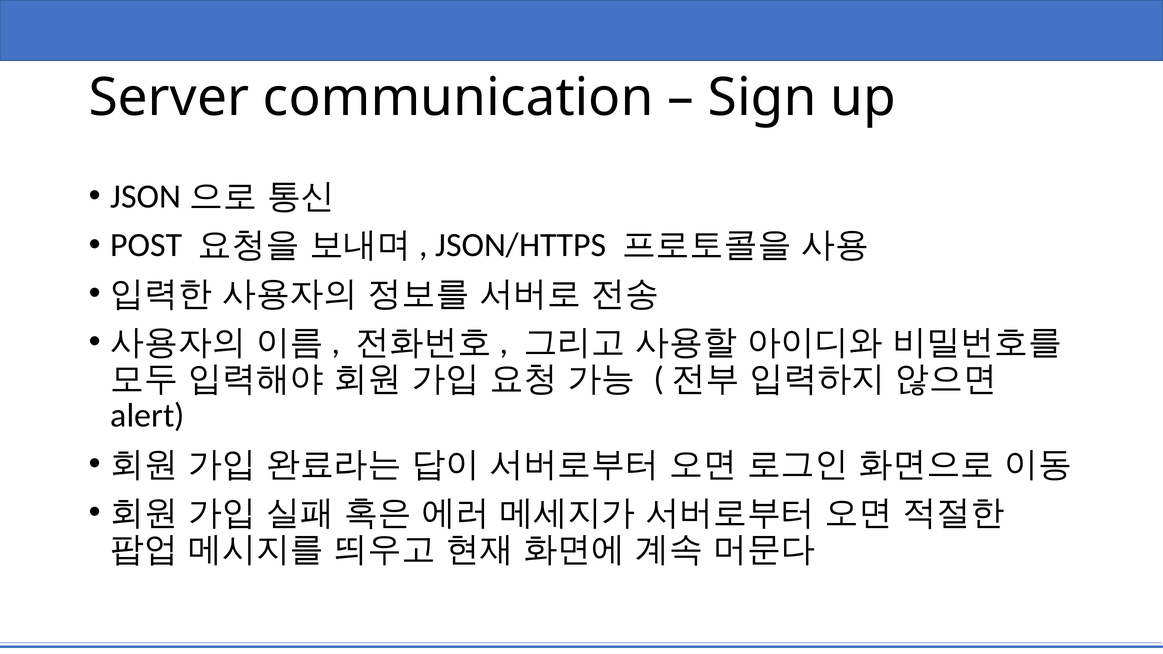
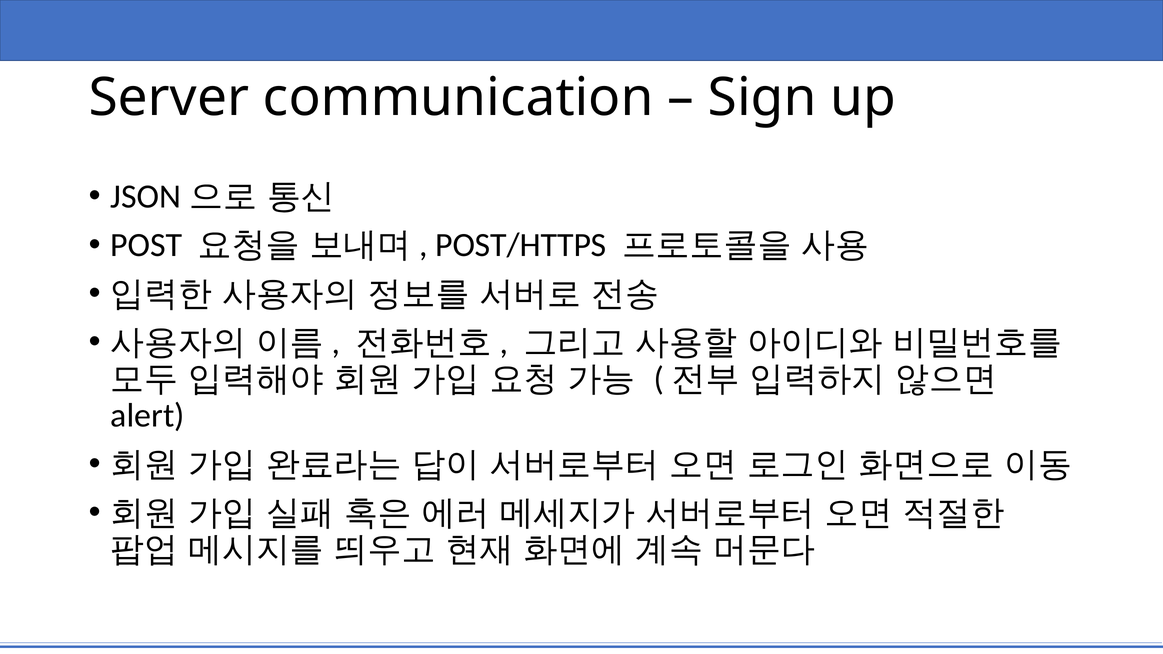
JSON/HTTPS: JSON/HTTPS -> POST/HTTPS (521, 245)
